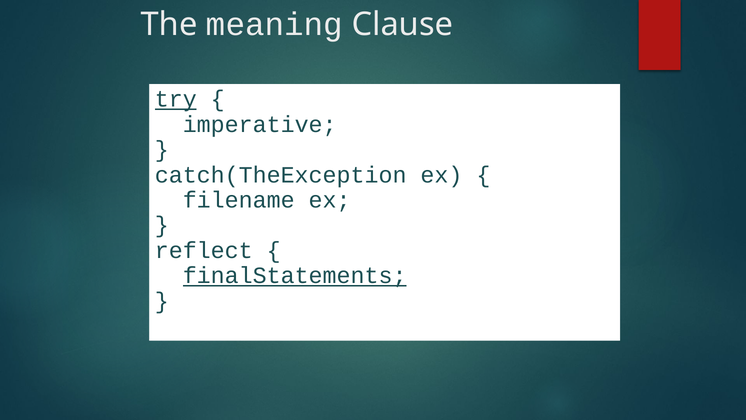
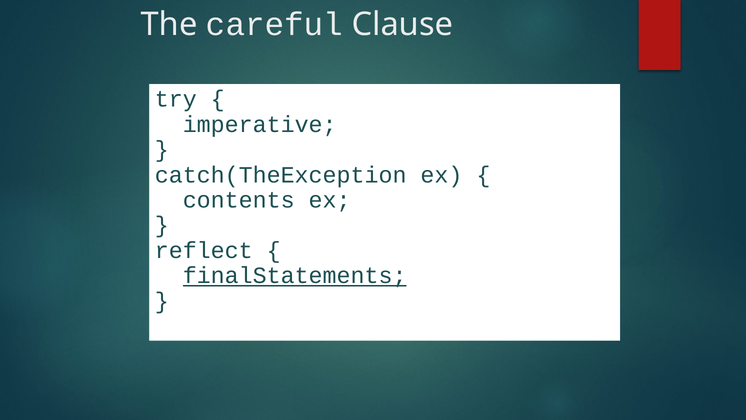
meaning: meaning -> careful (275, 25)
try underline: present -> none (176, 99)
filename: filename -> contents (239, 200)
